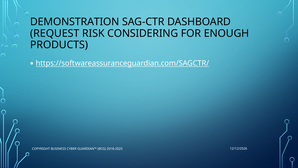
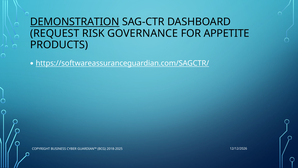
DEMONSTRATION underline: none -> present (75, 22)
CONSIDERING: CONSIDERING -> GOVERNANCE (143, 33)
ENOUGH: ENOUGH -> APPETITE (227, 33)
